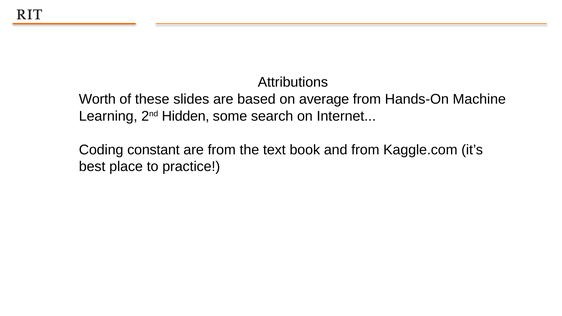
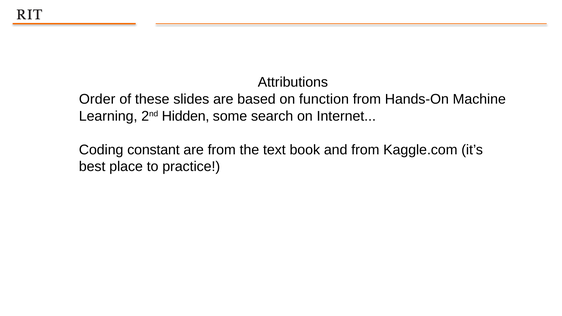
Worth: Worth -> Order (97, 99)
average: average -> function (324, 99)
